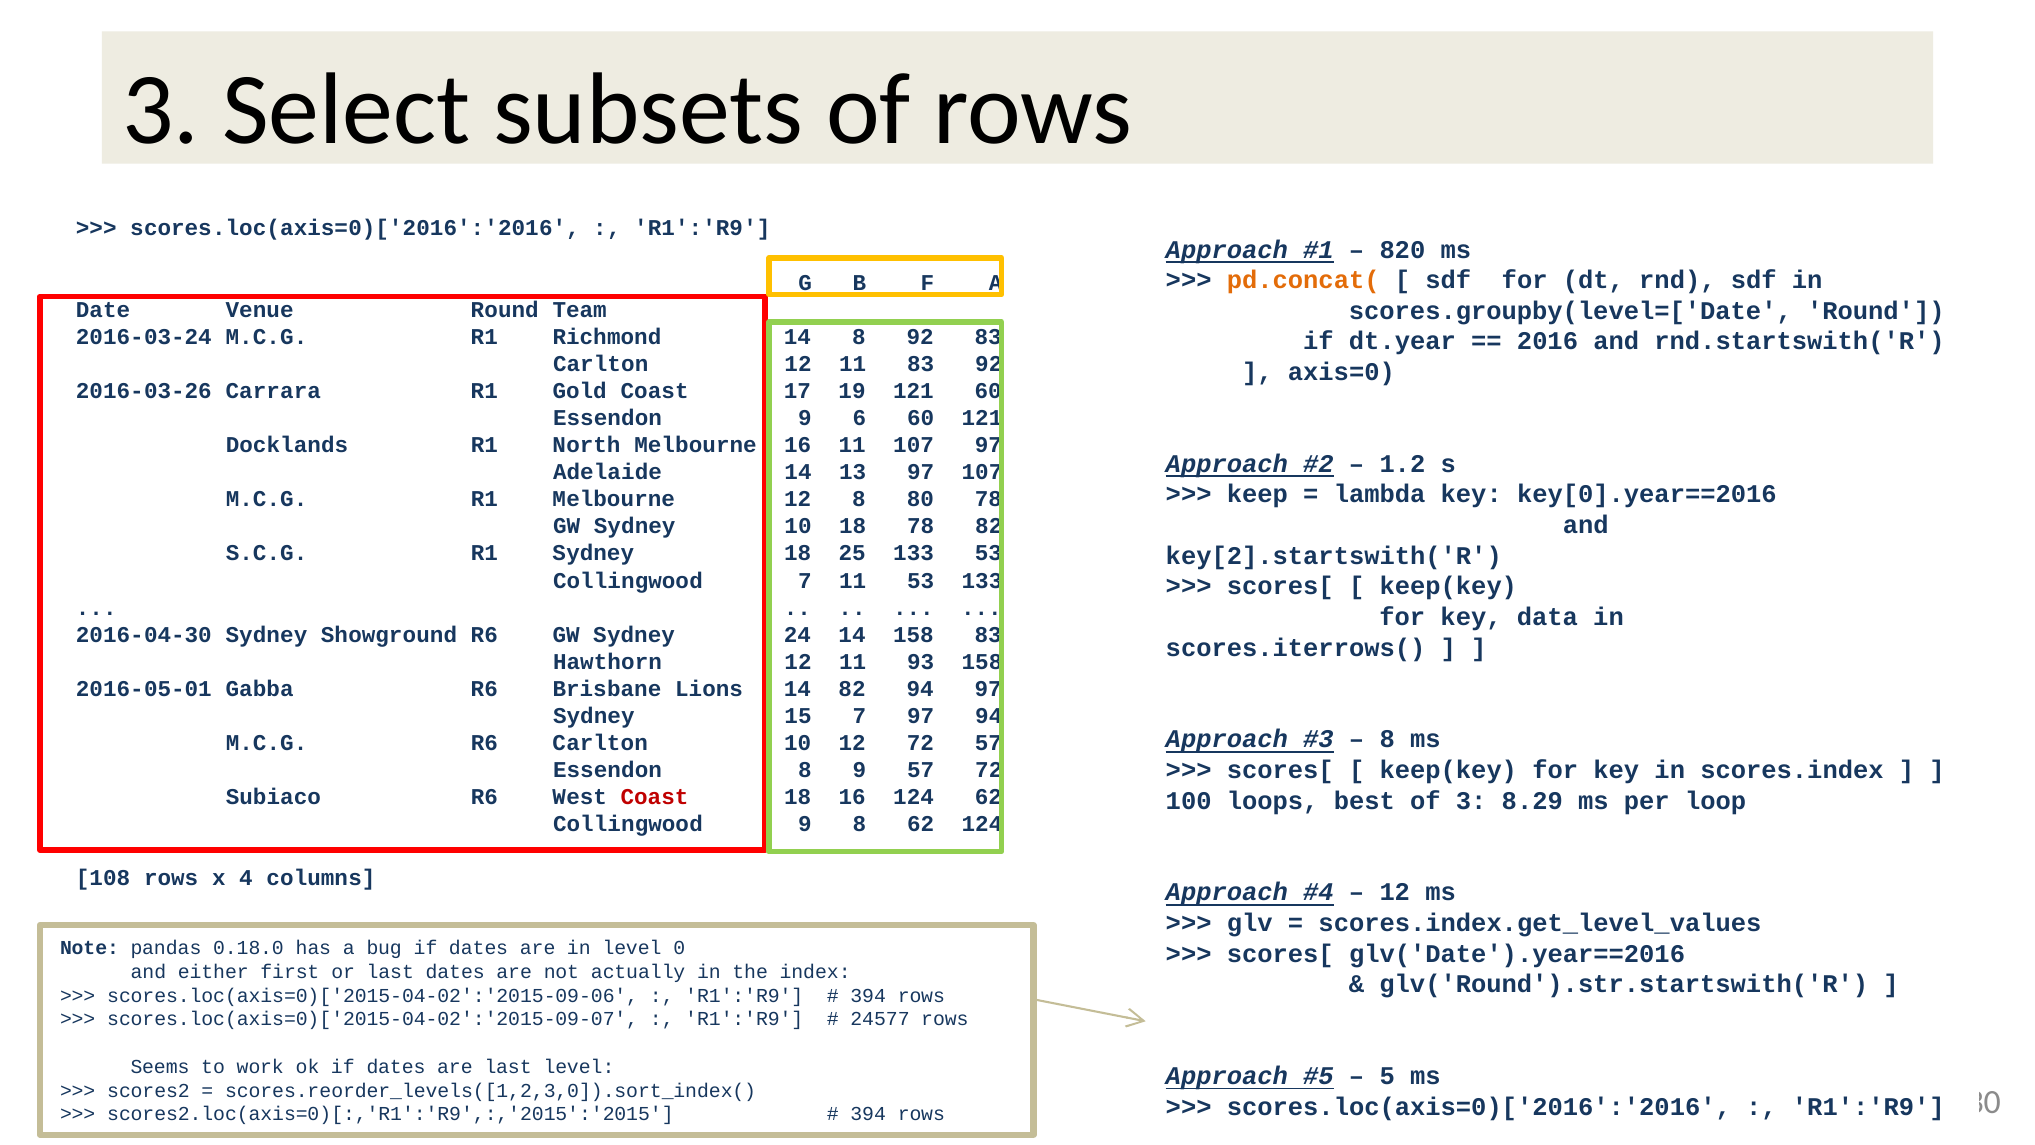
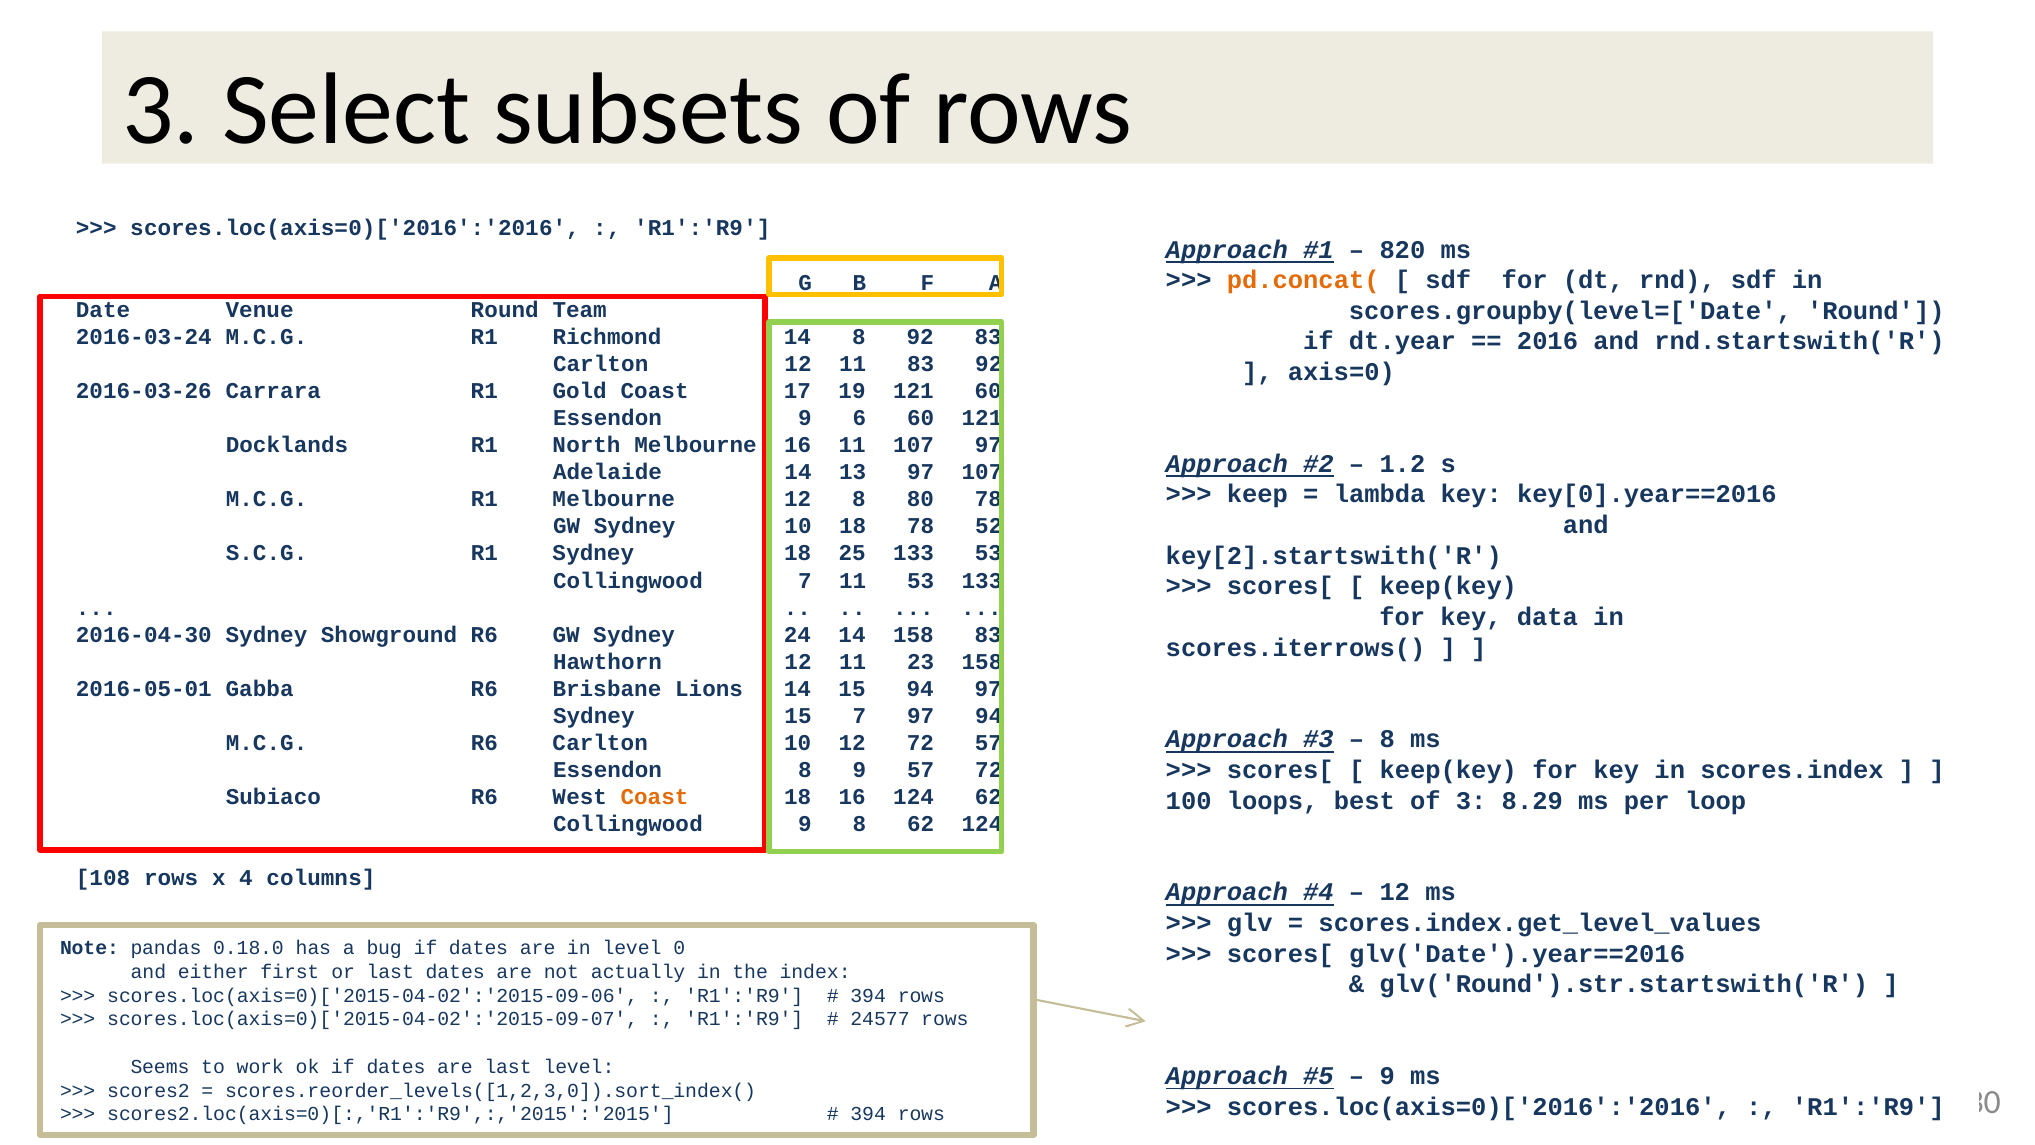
78 82: 82 -> 52 (989, 526)
93: 93 -> 23 (921, 662)
14 82: 82 -> 15 (852, 689)
Coast colour: red -> orange (655, 797)
5: 5 -> 9 (1387, 1076)
